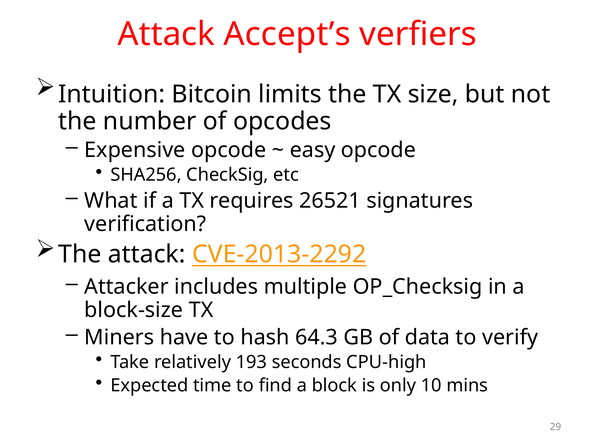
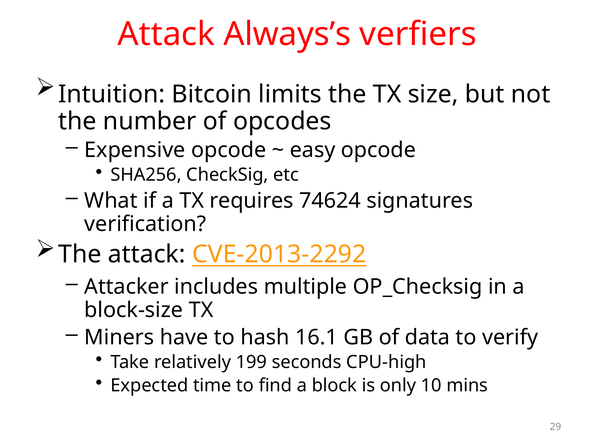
Accept’s: Accept’s -> Always’s (287, 34)
26521: 26521 -> 74624 (330, 201)
64.3: 64.3 -> 16.1 (316, 337)
193: 193 -> 199 (251, 362)
